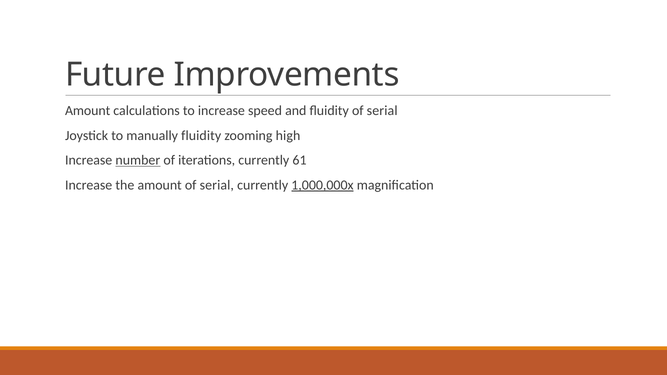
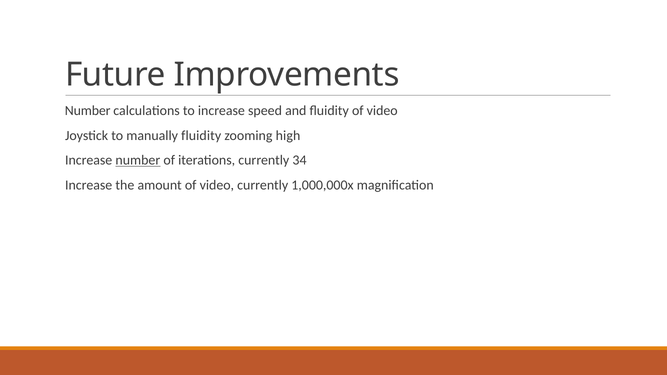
Amount: Amount -> Number (88, 111)
fluidity of serial: serial -> video (382, 111)
61: 61 -> 34 (300, 160)
amount of serial: serial -> video (217, 185)
1,000,000x underline: present -> none (322, 185)
